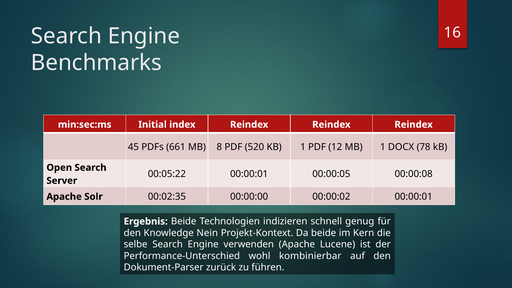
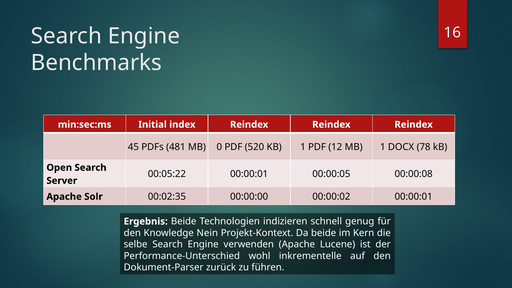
661: 661 -> 481 (176, 147)
8: 8 -> 0 (219, 147)
kombinierbar: kombinierbar -> inkrementelle (310, 256)
